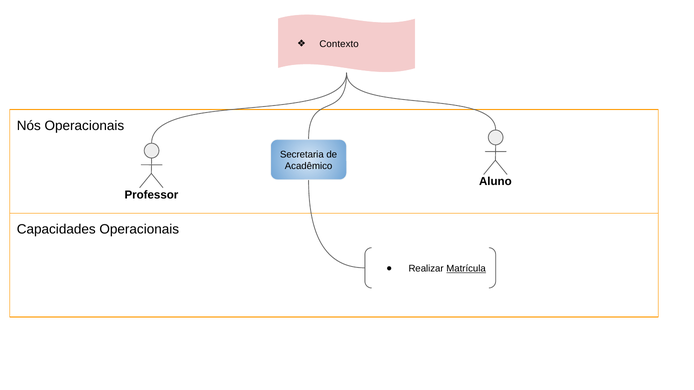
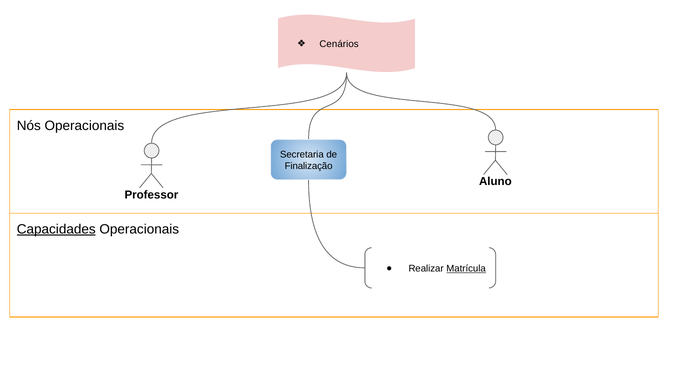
Contexto: Contexto -> Cenários (339, 44)
Acadêmico: Acadêmico -> Finalização (309, 166)
Capacidades underline: none -> present (56, 229)
